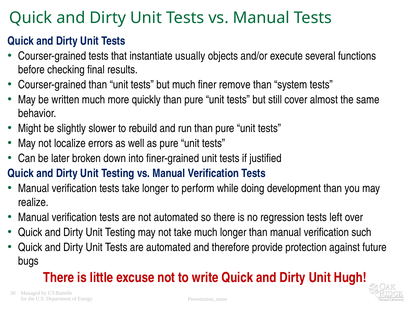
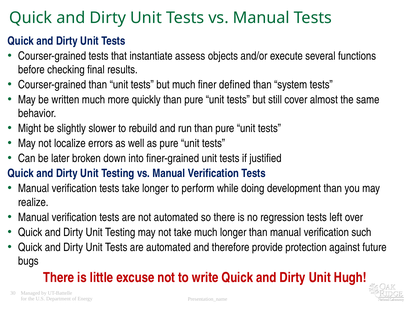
usually: usually -> assess (190, 56)
remove: remove -> defined (235, 85)
